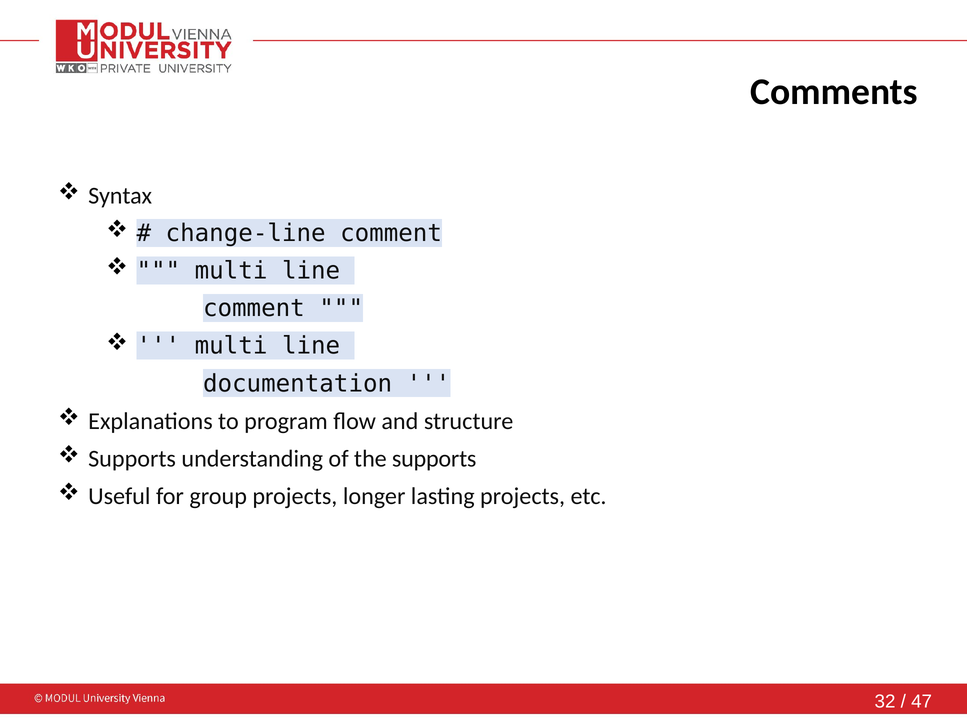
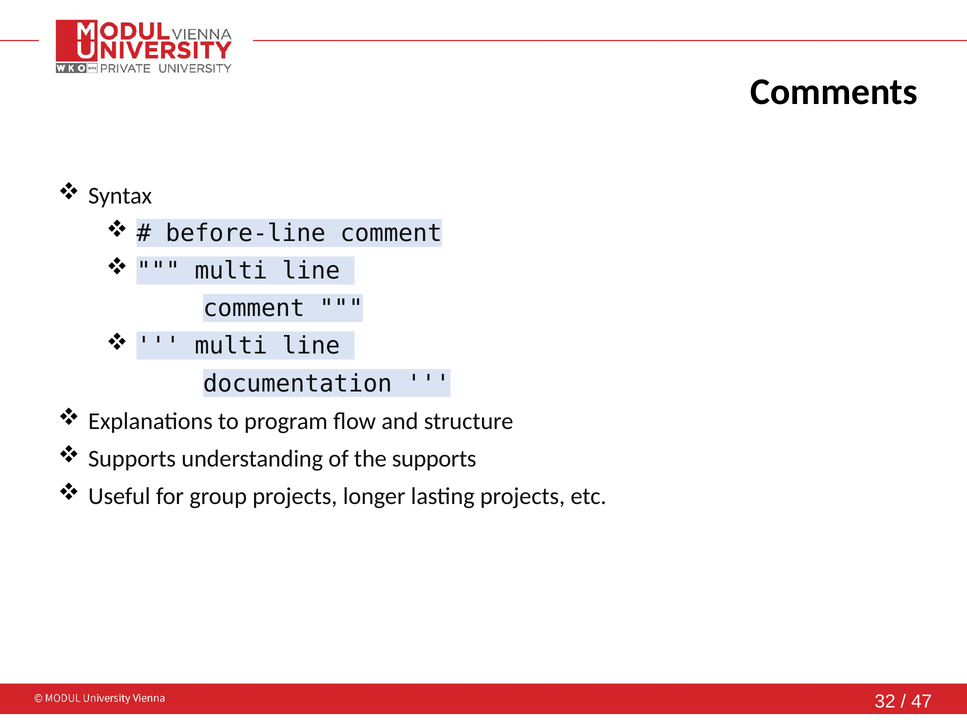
change-line: change-line -> before-line (246, 233)
